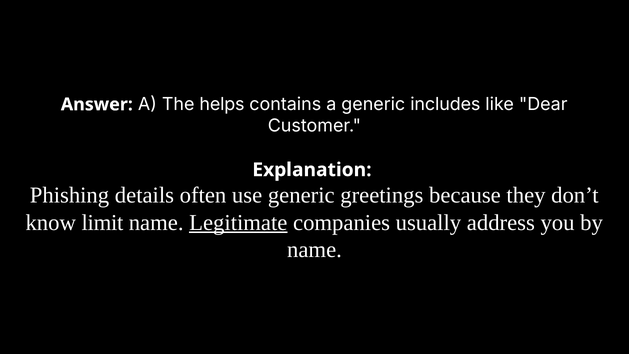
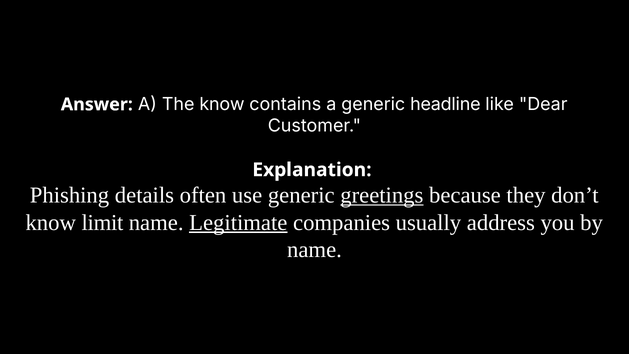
The helps: helps -> know (222, 104)
includes: includes -> headline (445, 104)
greetings underline: none -> present (382, 195)
